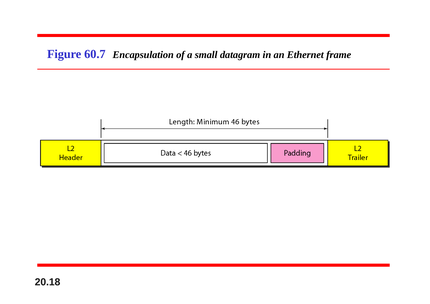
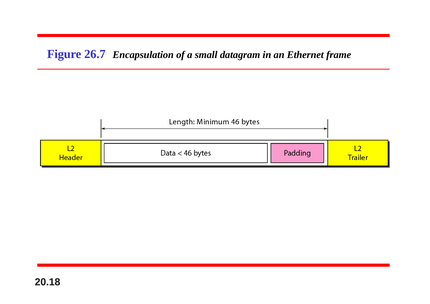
60.7: 60.7 -> 26.7 (95, 54)
